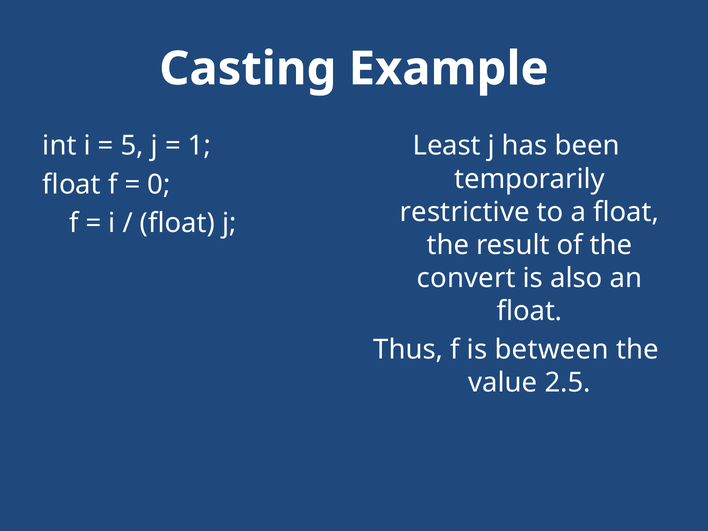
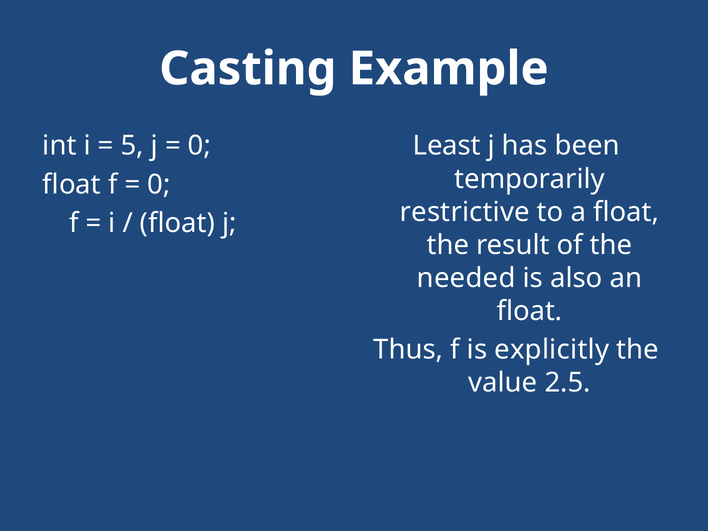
1: 1 -> 0 (199, 146)
convert: convert -> needed (466, 278)
between: between -> explicitly (552, 350)
